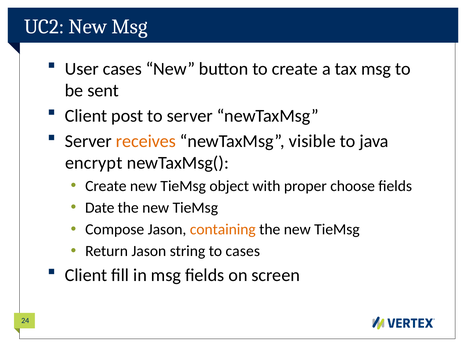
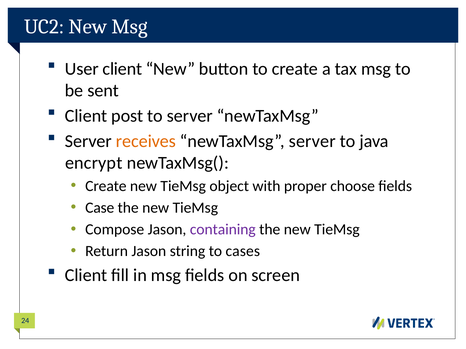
User cases: cases -> client (122, 69)
newTaxMsg visible: visible -> server (312, 141)
Date: Date -> Case (100, 208)
containing colour: orange -> purple (223, 230)
